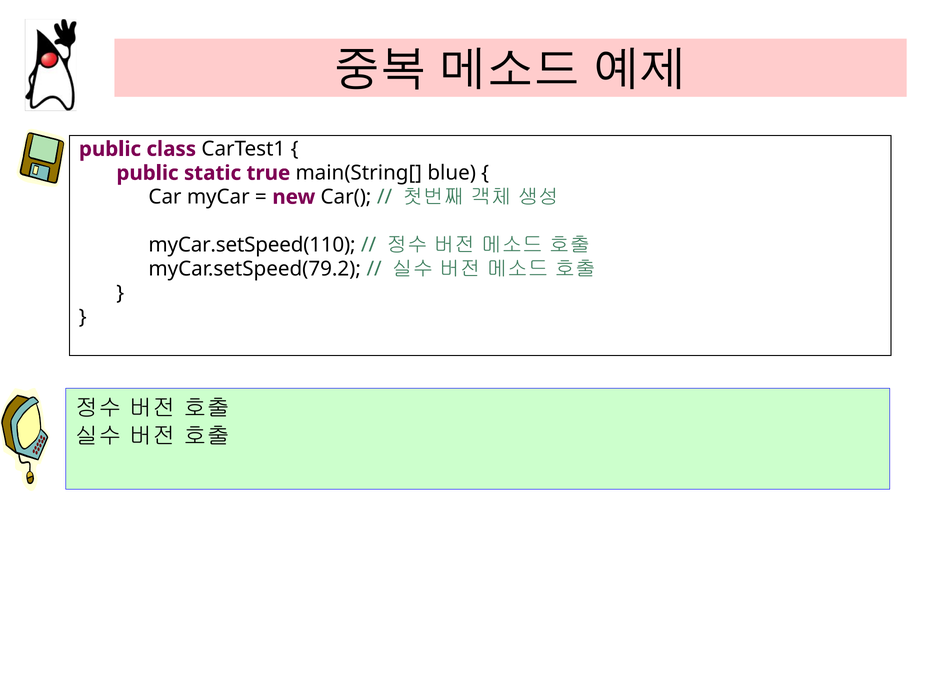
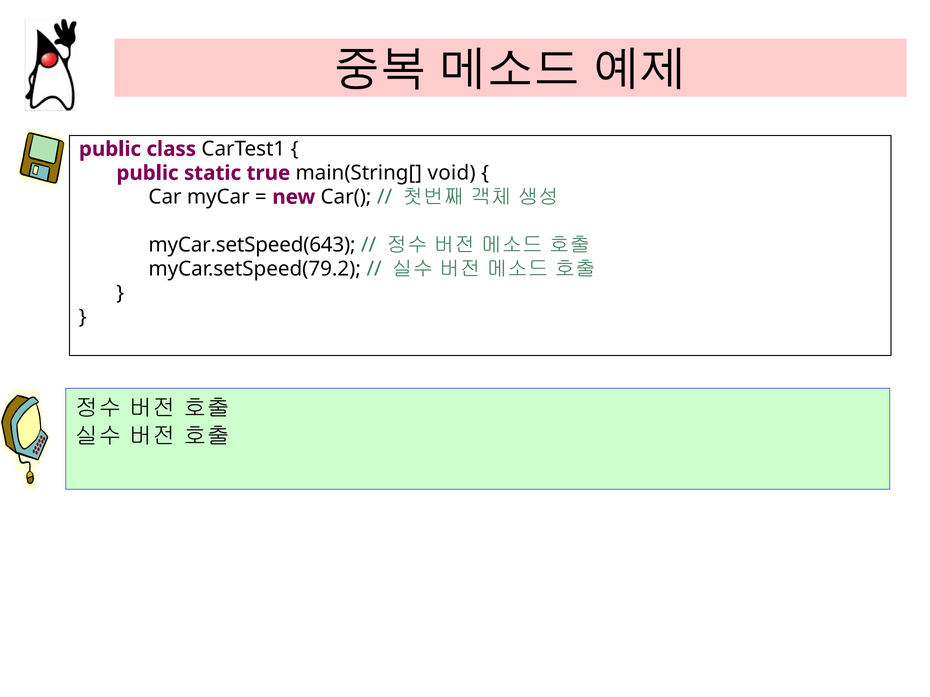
blue: blue -> void (452, 173)
myCar.setSpeed(110: myCar.setSpeed(110 -> myCar.setSpeed(643 (252, 245)
